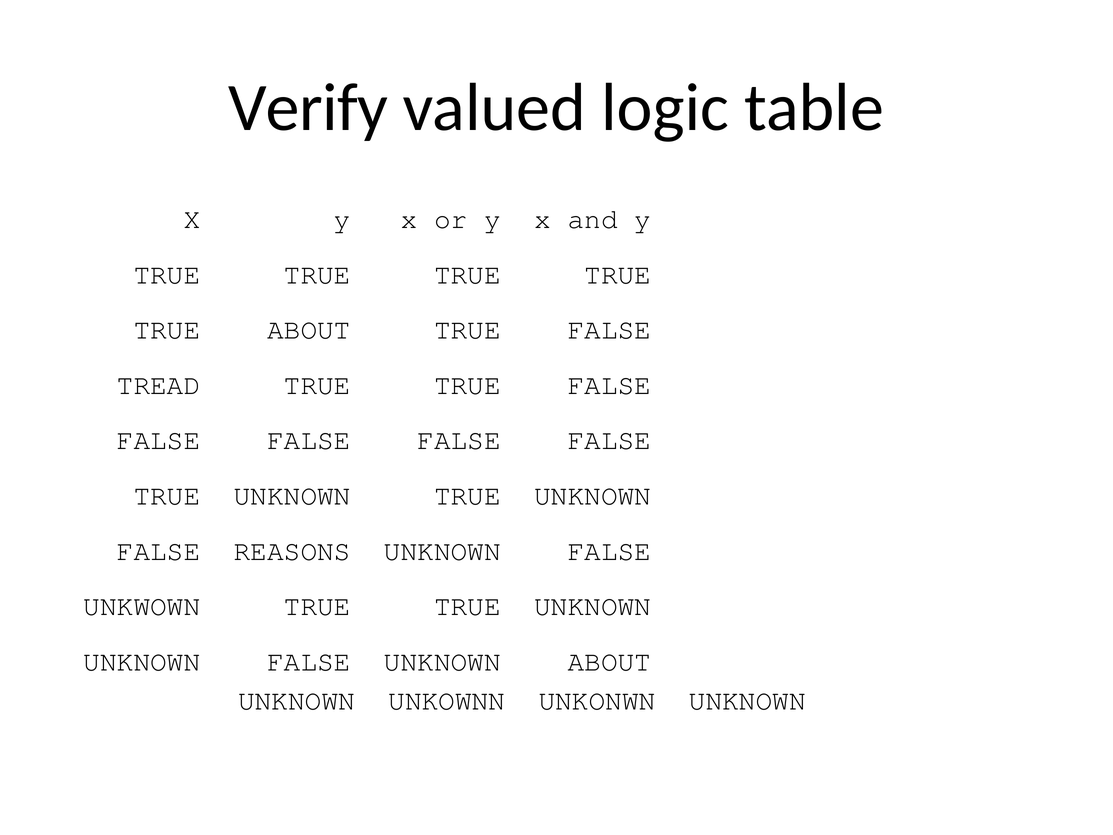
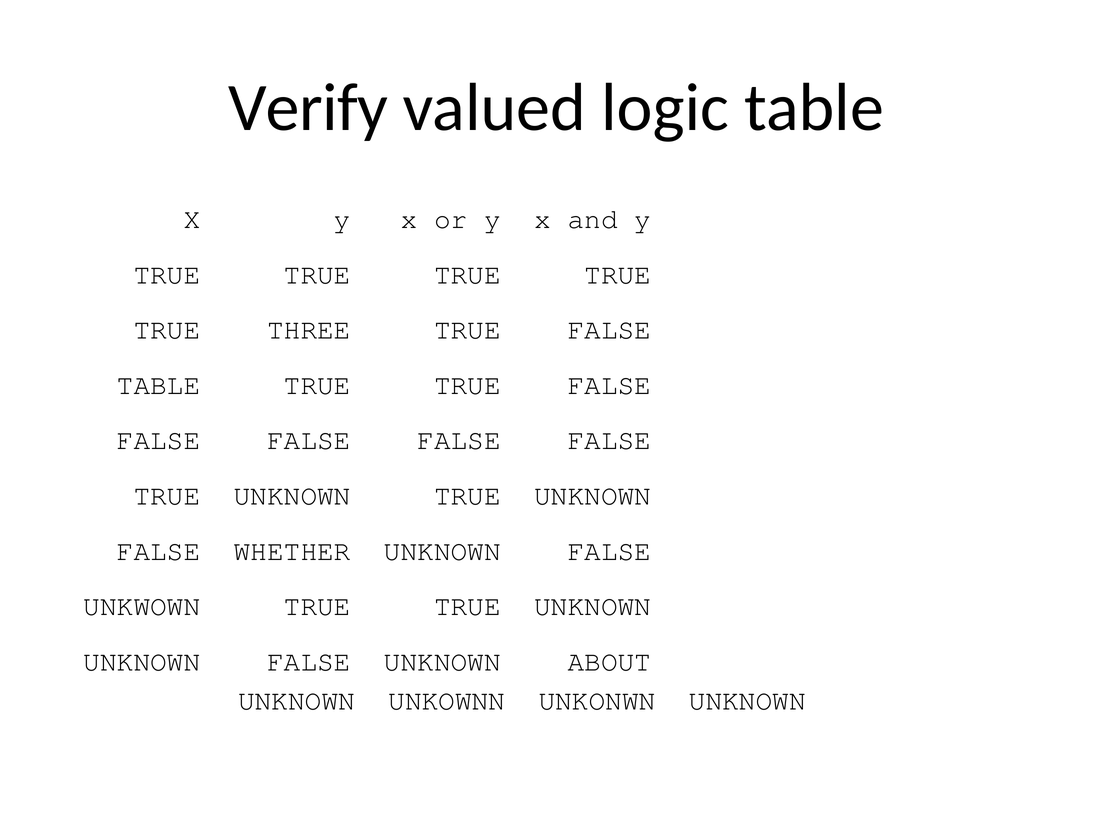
TRUE ABOUT: ABOUT -> THREE (309, 330)
TREAD: TREAD -> TABLE (159, 385)
REASONS: REASONS -> WHETHER (292, 551)
